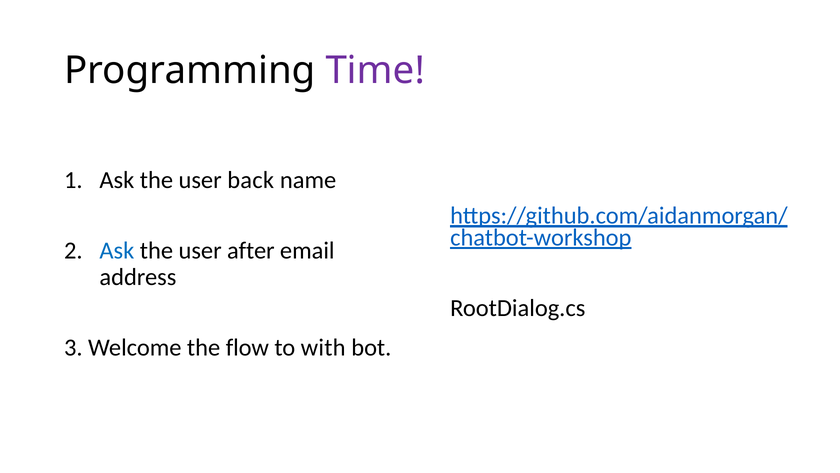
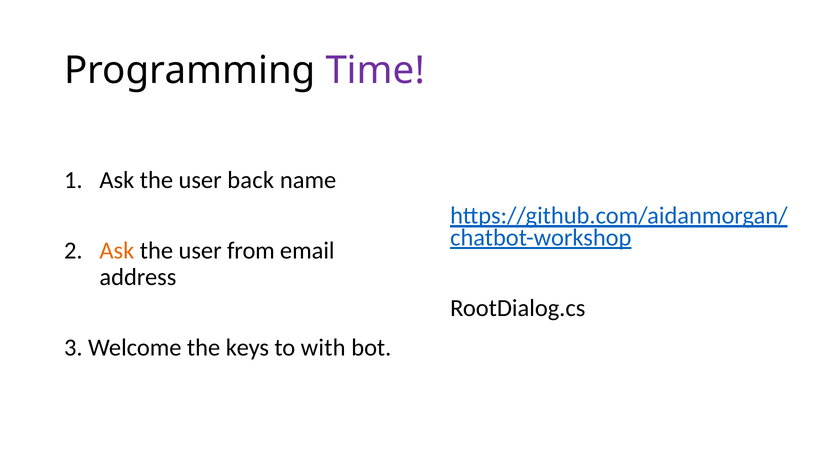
Ask colour: blue -> orange (117, 250)
after: after -> from (251, 250)
flow: flow -> keys (247, 347)
